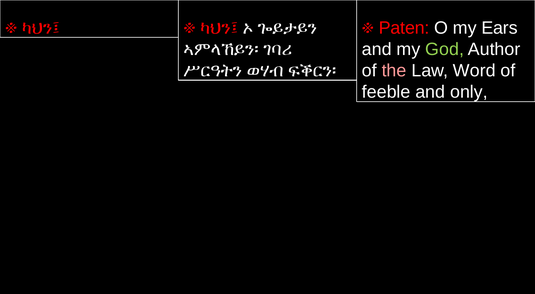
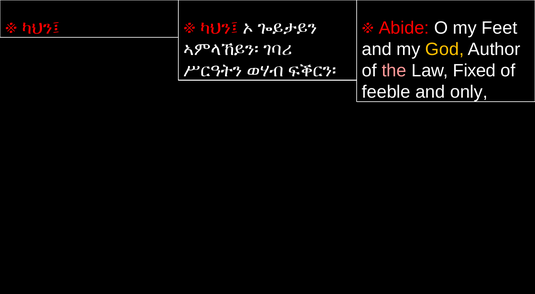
Paten: Paten -> Abide (404, 28)
Ears: Ears -> Feet (500, 28)
God colour: light green -> yellow (445, 49)
Word: Word -> Fixed (474, 71)
